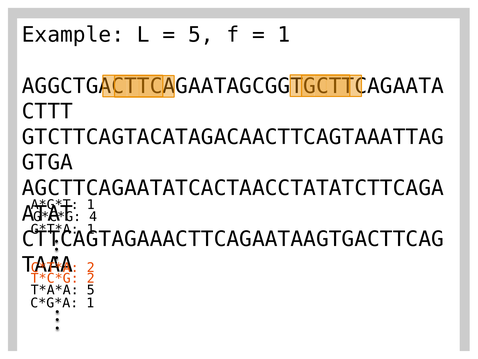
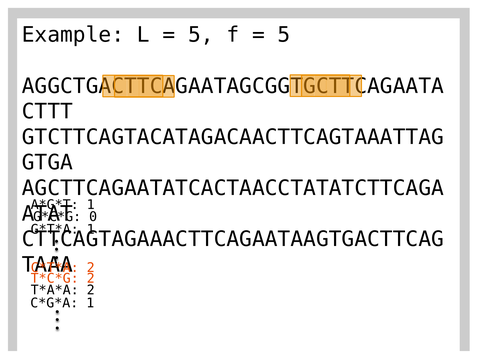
1: 1 -> 5 (284, 35)
4: 4 -> 0 (93, 216)
5: 5 -> 2 (91, 290)
